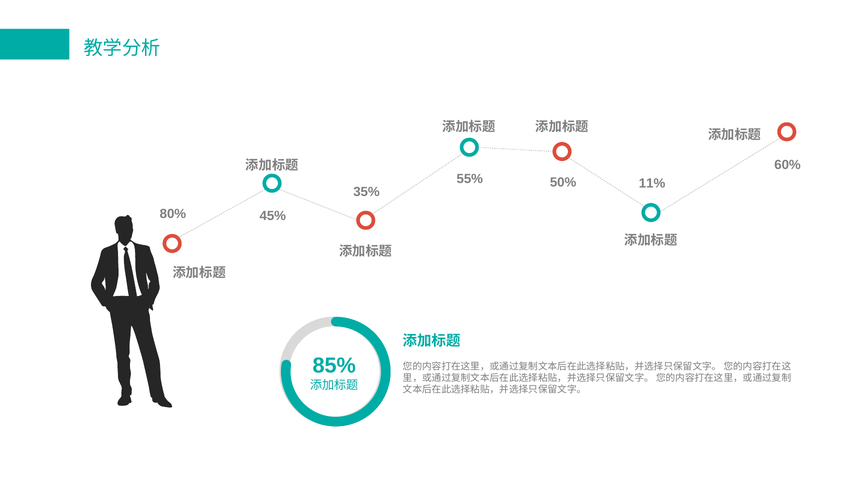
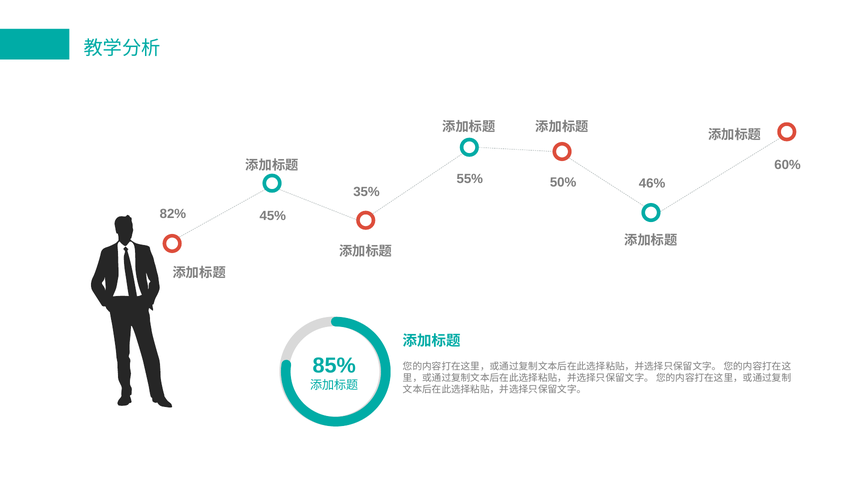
11%: 11% -> 46% (652, 184)
80%: 80% -> 82% (173, 214)
